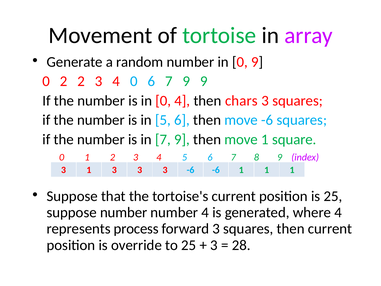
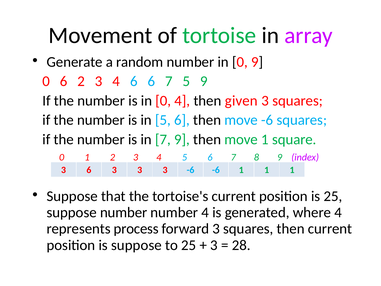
0 2: 2 -> 6 (64, 81)
4 0: 0 -> 6 (134, 81)
6 7 9: 9 -> 5 (186, 81)
chars: chars -> given (241, 101)
3 1: 1 -> 6 (89, 170)
is override: override -> suppose (136, 245)
